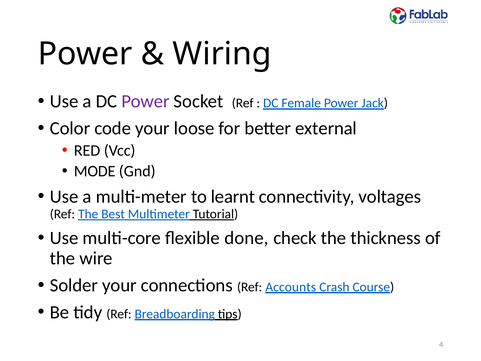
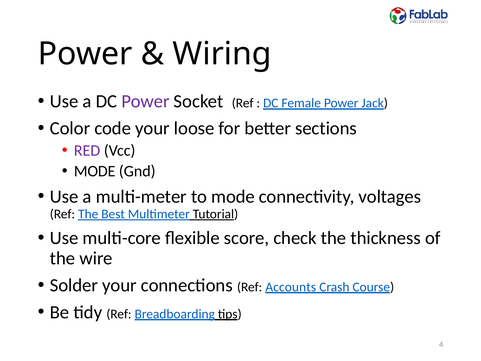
external: external -> sections (326, 128)
RED colour: black -> purple (87, 150)
to learnt: learnt -> mode (233, 196)
done: done -> score (247, 238)
